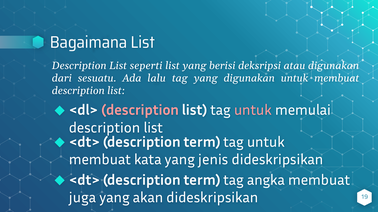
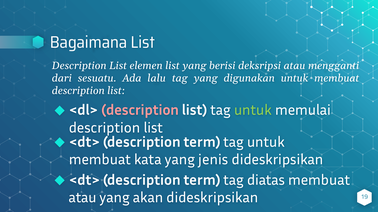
seperti: seperti -> elemen (146, 66)
atau digunakan: digunakan -> mengganti (334, 66)
untuk colour: pink -> light green (253, 110)
angka: angka -> diatas (266, 181)
juga: juga -> atau (83, 198)
